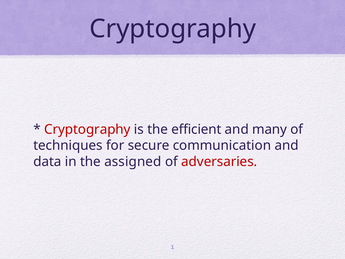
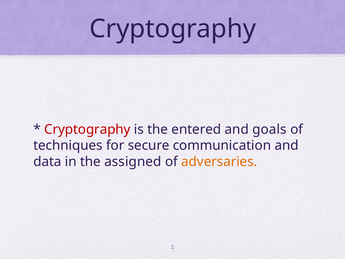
efficient: efficient -> entered (196, 129)
many: many -> goals (269, 129)
adversaries colour: red -> orange (219, 161)
